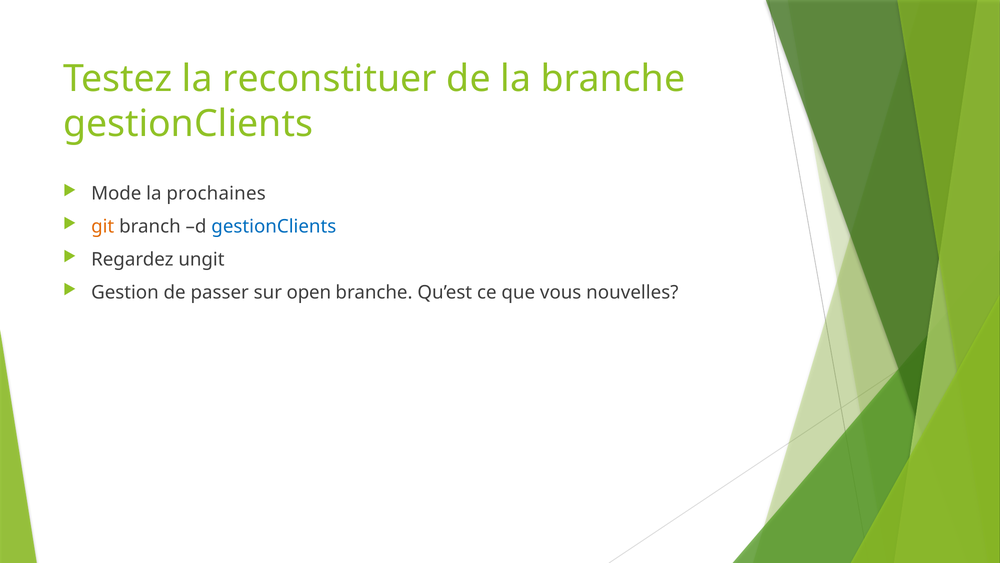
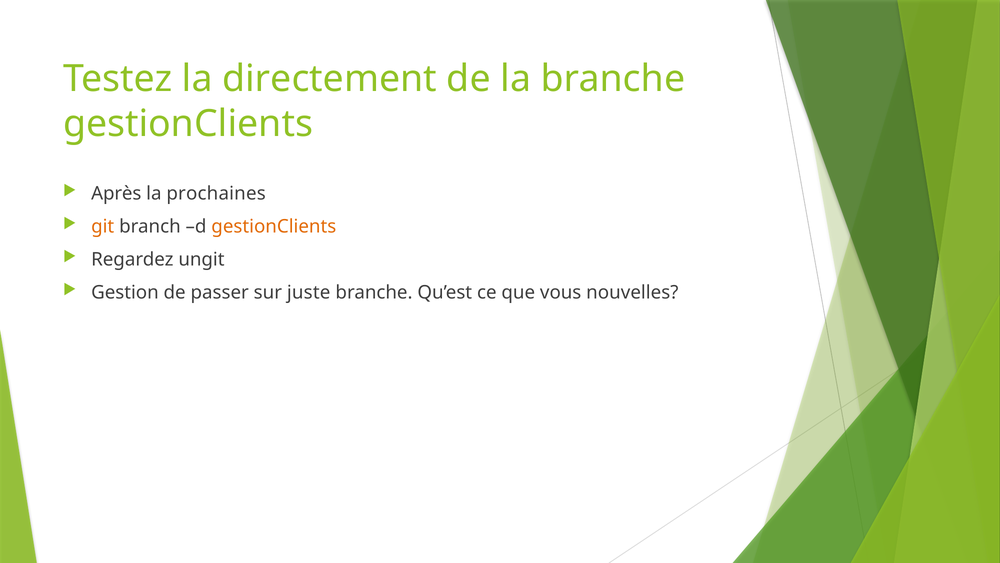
reconstituer: reconstituer -> directement (330, 79)
Mode: Mode -> Après (116, 194)
gestionClients colour: blue -> orange (274, 226)
open: open -> juste (309, 292)
